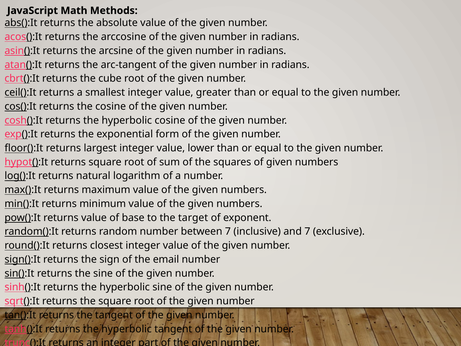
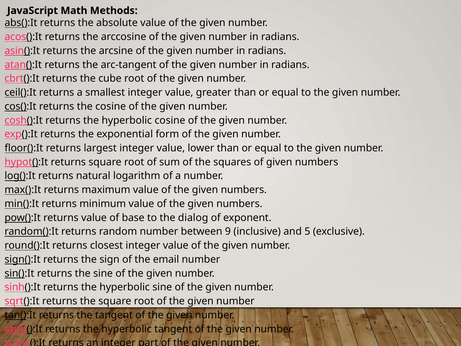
target: target -> dialog (193, 218)
between 7: 7 -> 9 (228, 231)
and 7: 7 -> 5 (307, 231)
